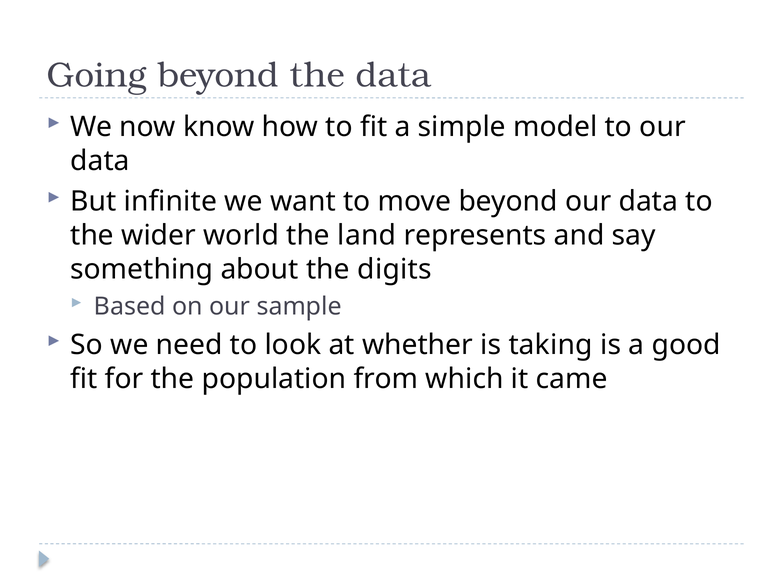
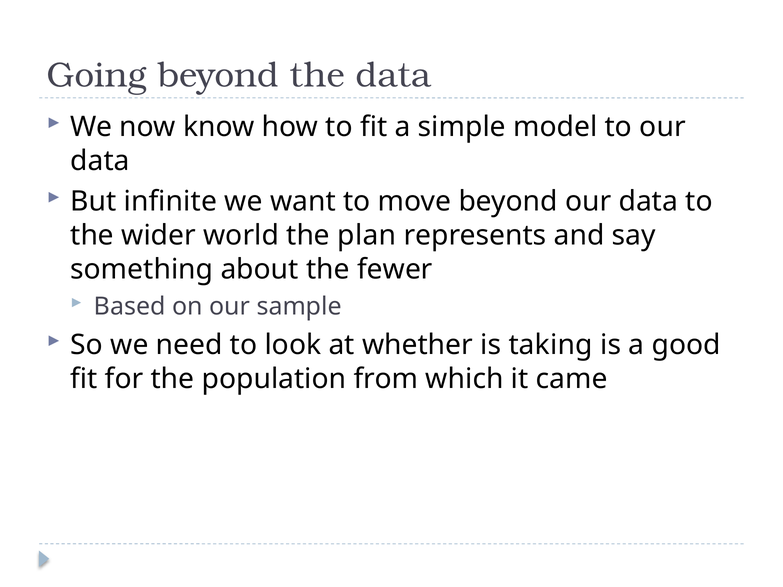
land: land -> plan (367, 235)
digits: digits -> fewer (395, 269)
